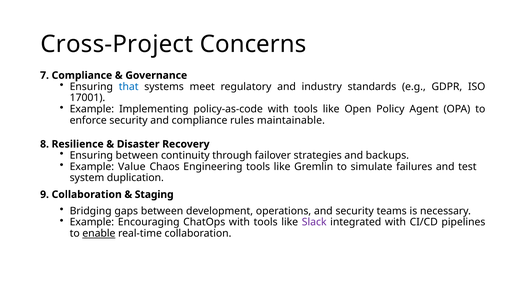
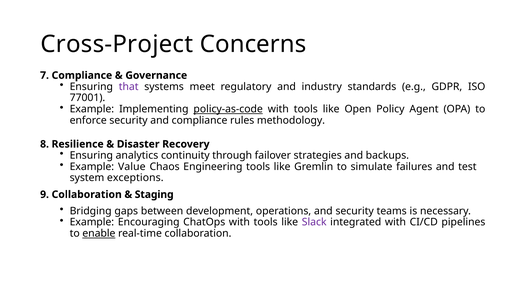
that colour: blue -> purple (129, 87)
17001: 17001 -> 77001 (87, 98)
policy-as-code underline: none -> present (228, 109)
maintainable: maintainable -> methodology (291, 120)
Ensuring between: between -> analytics (137, 155)
duplication: duplication -> exceptions (135, 178)
